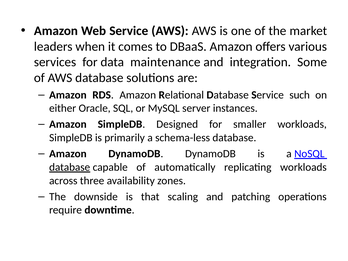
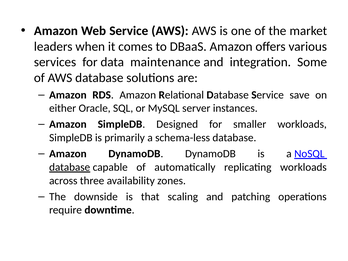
such: such -> save (300, 95)
